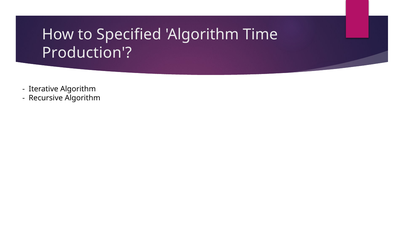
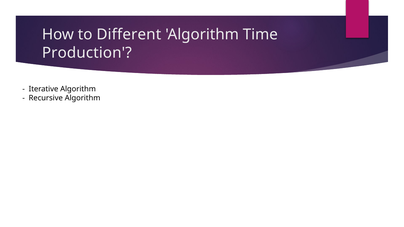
Specified: Specified -> Different (129, 35)
